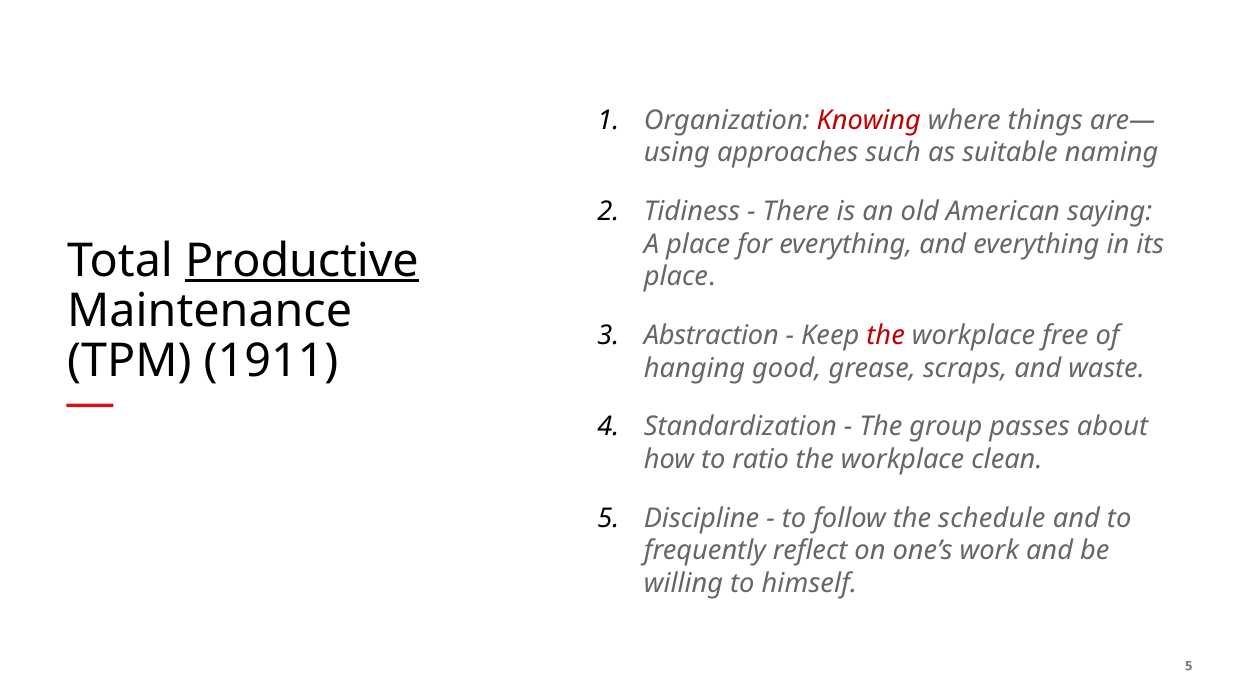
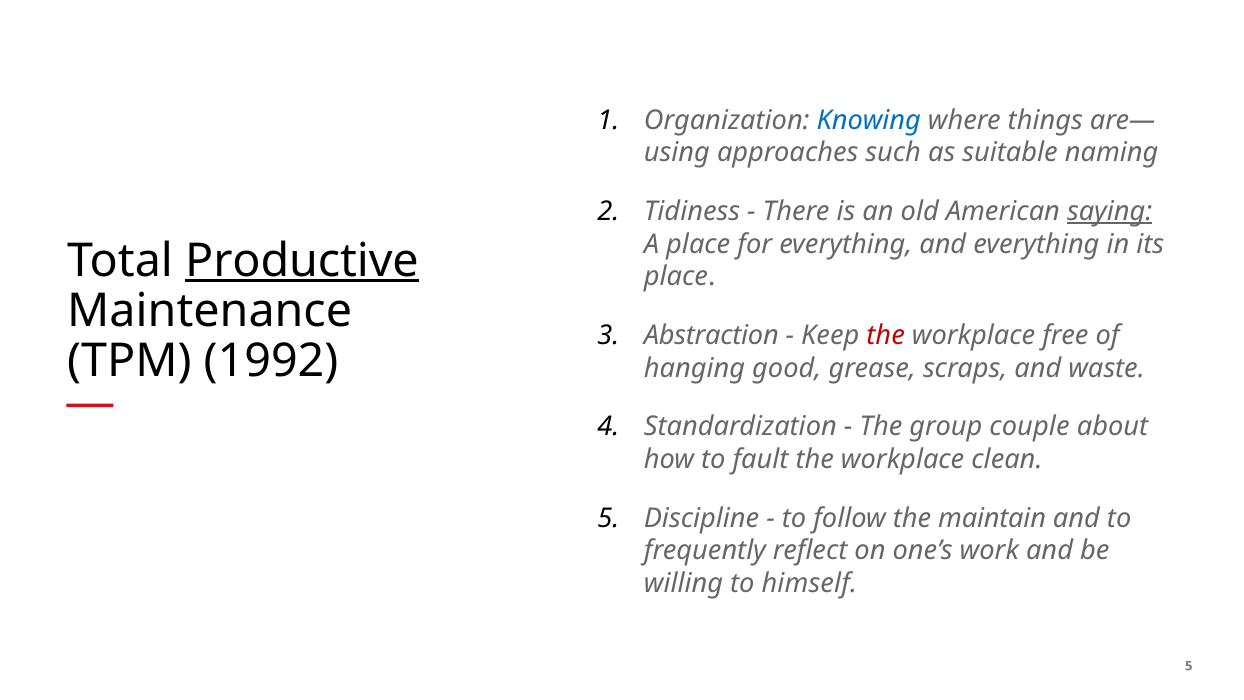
Knowing colour: red -> blue (869, 120)
saying underline: none -> present (1110, 212)
1911: 1911 -> 1992 (271, 361)
passes: passes -> couple (1030, 427)
ratio: ratio -> fault (760, 459)
schedule: schedule -> maintain (992, 518)
